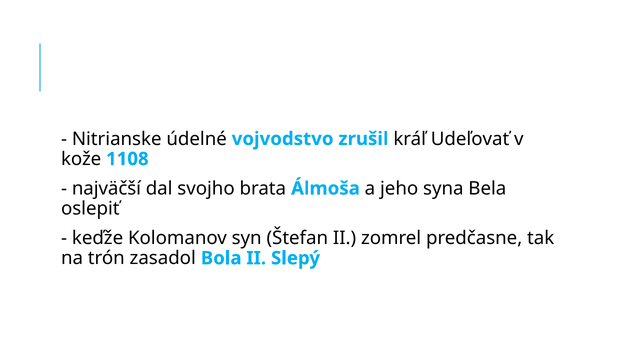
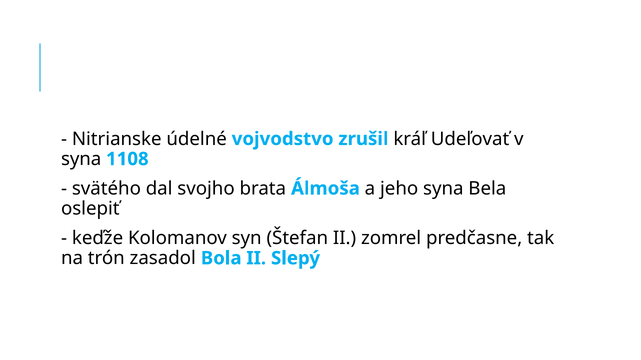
kože: kože -> syna (81, 159)
najväčší: najväčší -> svätého (106, 189)
